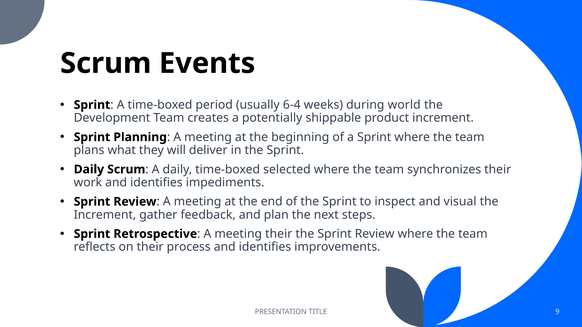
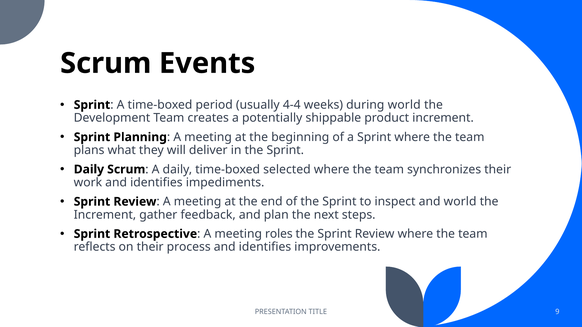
6-4: 6-4 -> 4-4 (292, 105)
and visual: visual -> world (460, 202)
meeting their: their -> roles (279, 234)
